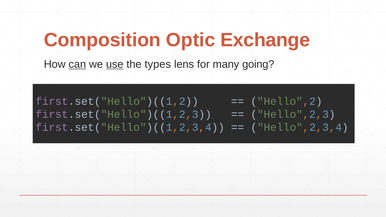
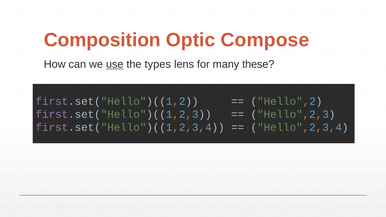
Exchange: Exchange -> Compose (265, 40)
can underline: present -> none (77, 64)
going: going -> these (258, 64)
